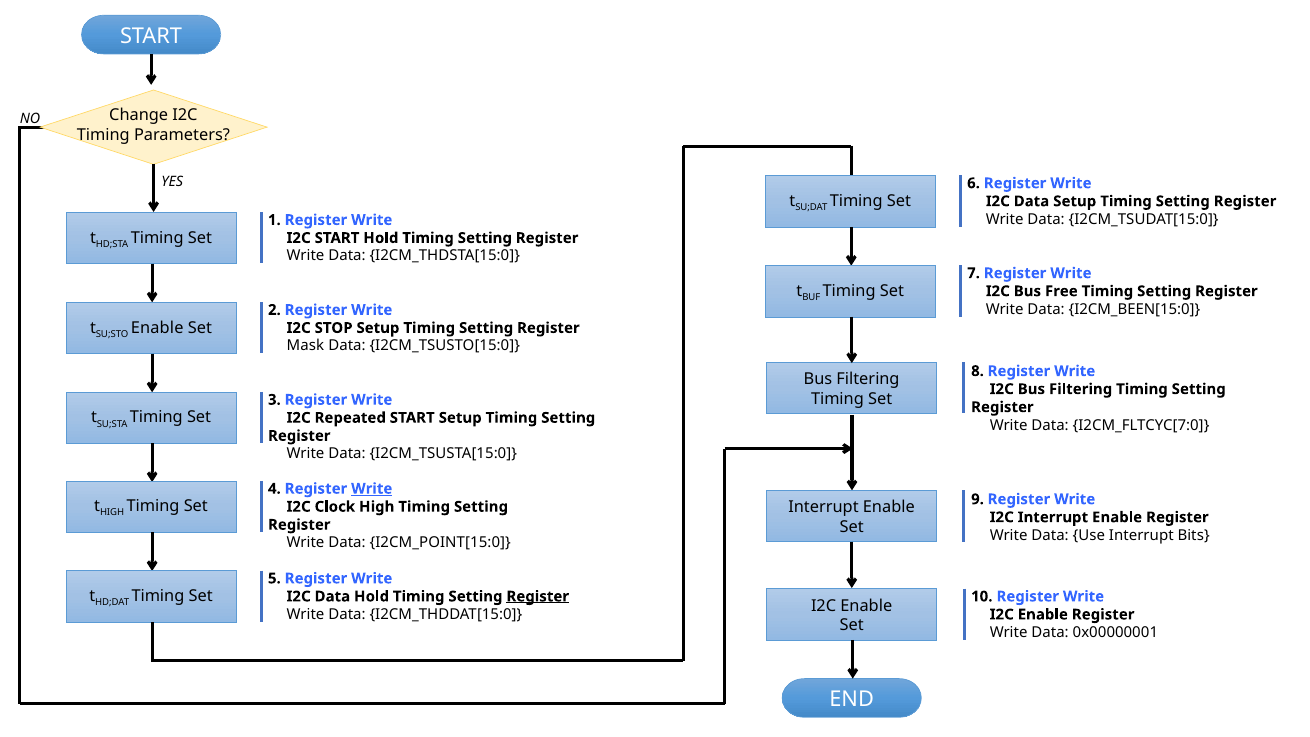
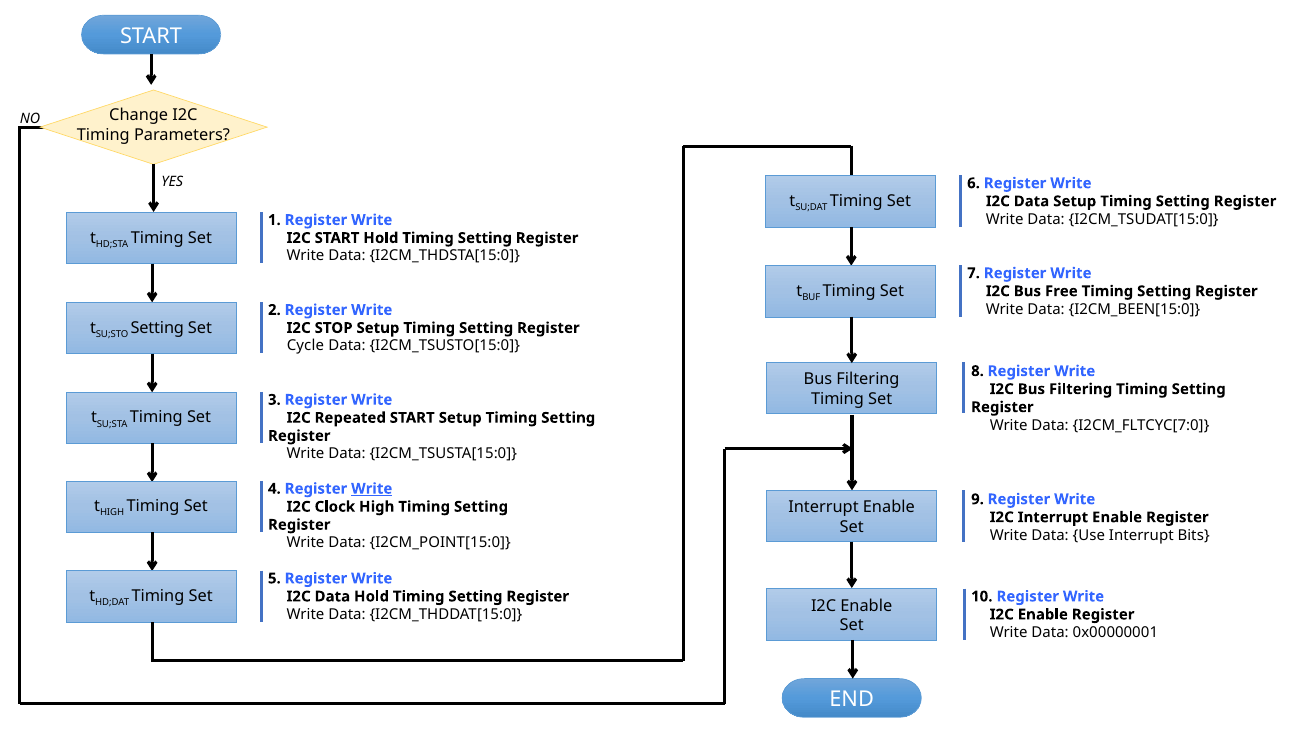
Enable: Enable -> Setting (157, 328)
Mask: Mask -> Cycle (305, 346)
Register underline: present -> none (538, 596)
